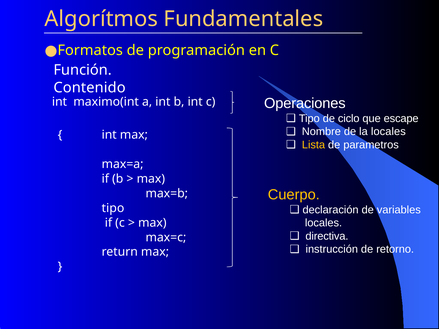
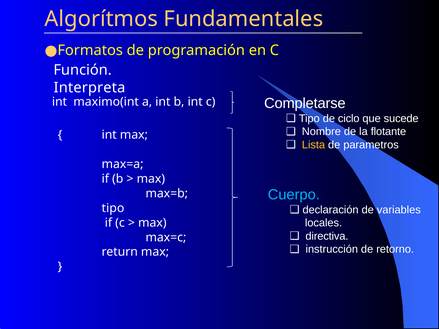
Contenido: Contenido -> Interpreta (90, 88)
Operaciones: Operaciones -> Completarse (305, 103)
escape: escape -> sucede (401, 119)
la locales: locales -> flotante (388, 132)
Cuerpo colour: yellow -> light blue (294, 195)
